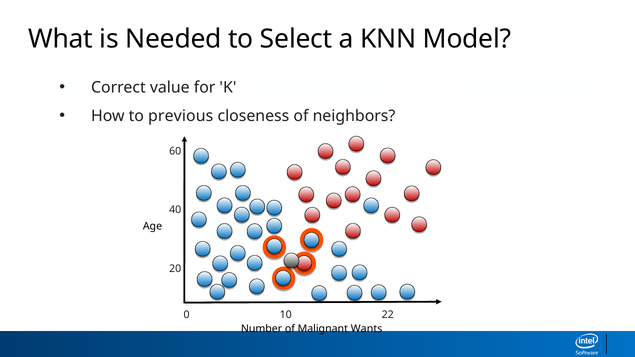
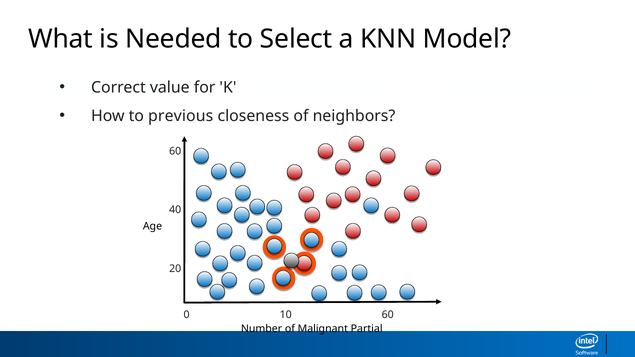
10 22: 22 -> 60 (388, 315)
Wants: Wants -> Partial (367, 329)
